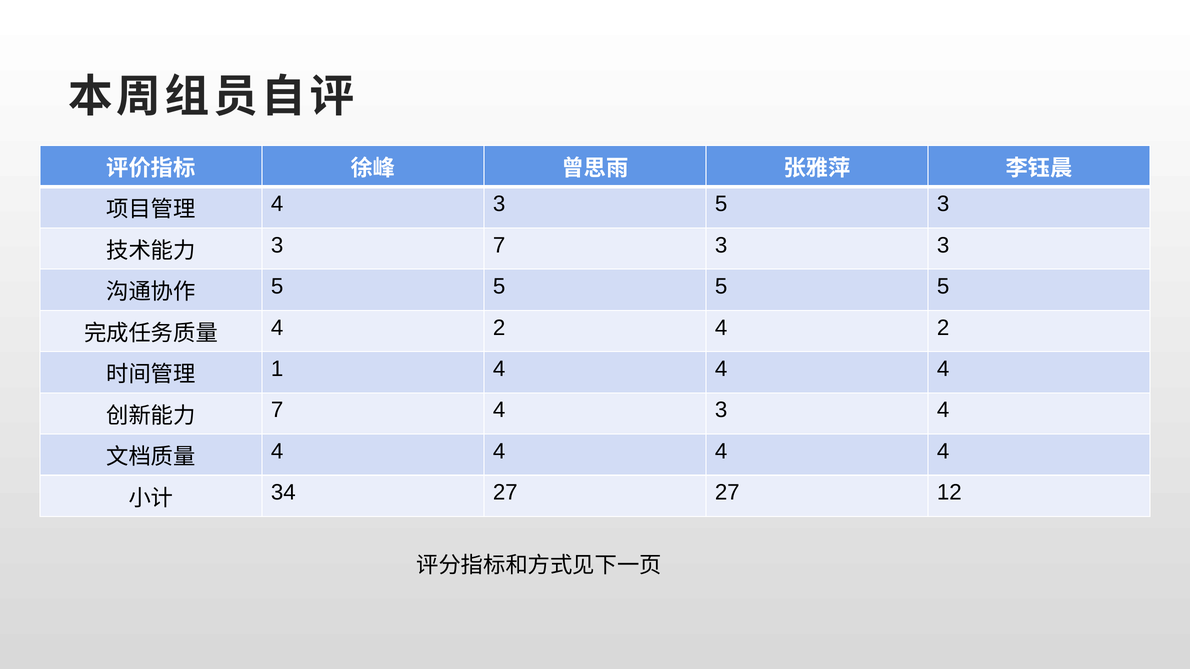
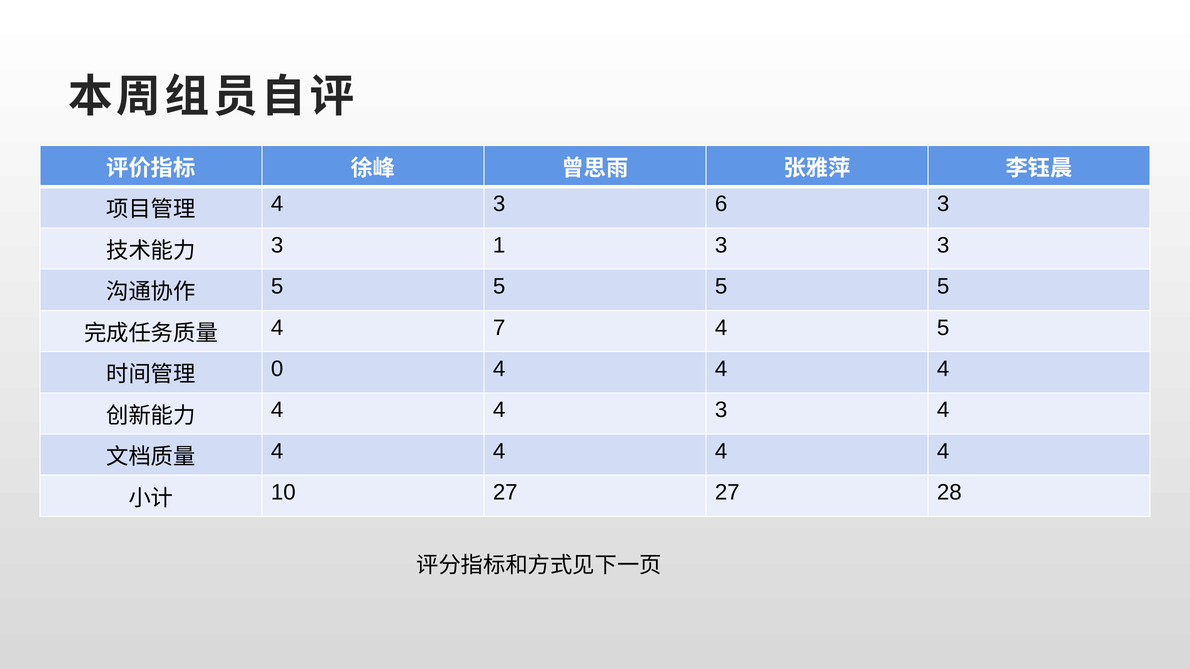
3 5: 5 -> 6 (721, 204)
3 7: 7 -> 1 (499, 245)
2: 2 -> 7 (499, 328)
2: 2 -> 5 (943, 328)
1: 1 -> 0 (277, 369)
7: 7 -> 4 (277, 410)
34: 34 -> 10 (283, 493)
12: 12 -> 28 (949, 493)
